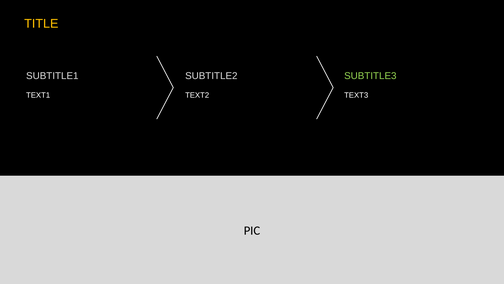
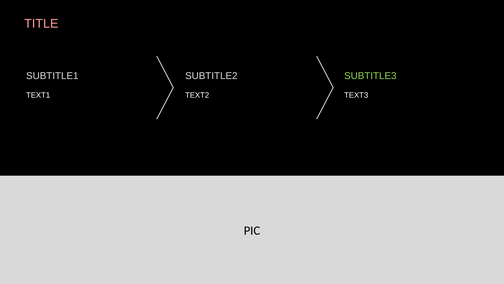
TITLE colour: yellow -> pink (41, 24)
